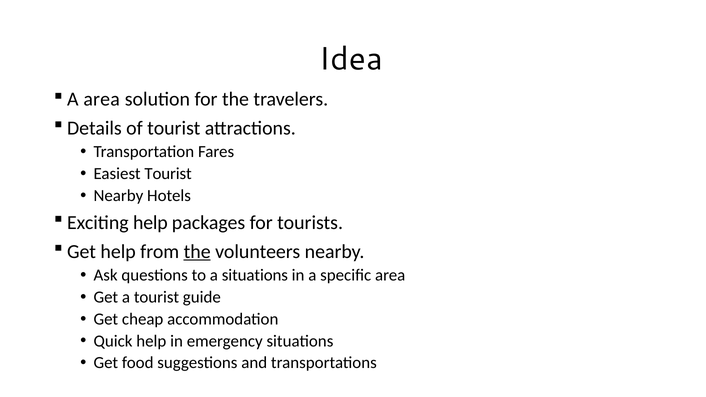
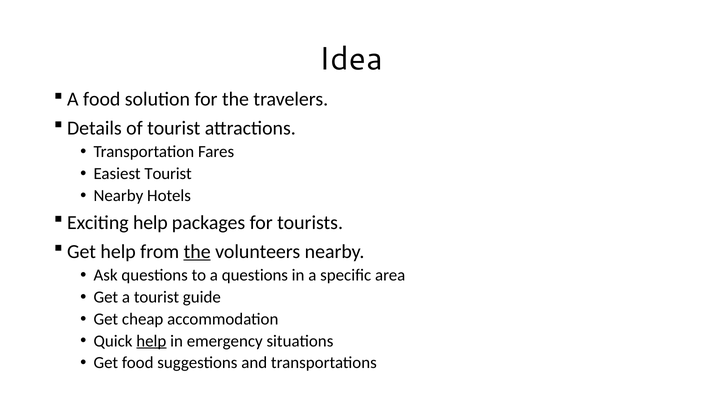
A area: area -> food (102, 99)
a situations: situations -> questions (255, 275)
help underline: none -> present (151, 341)
